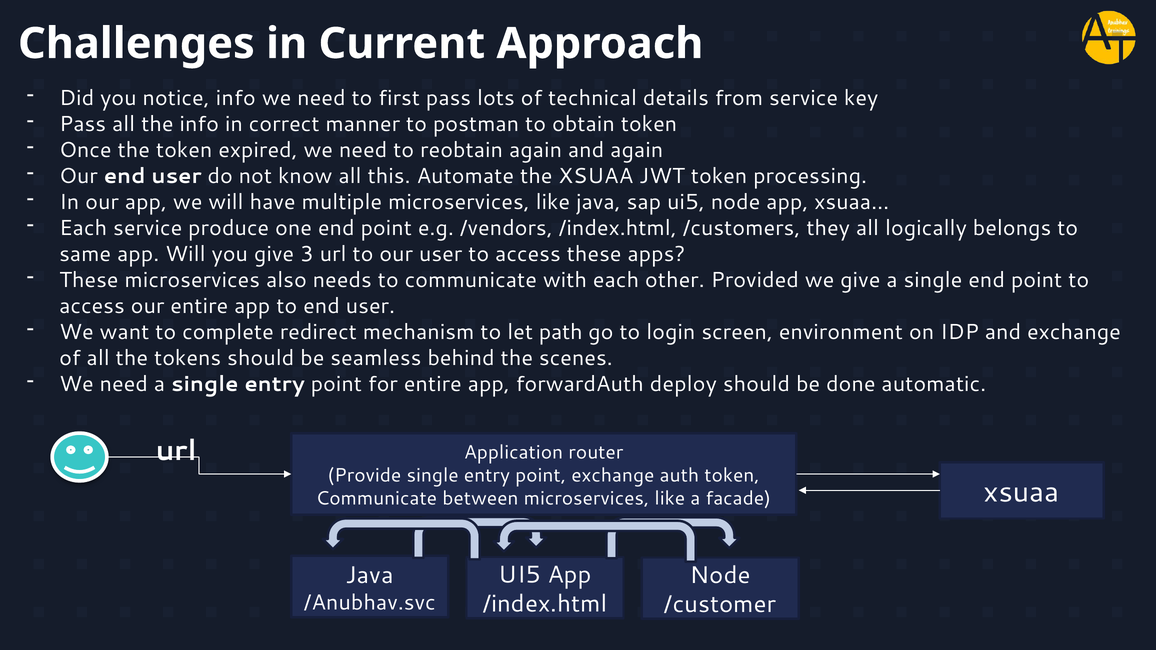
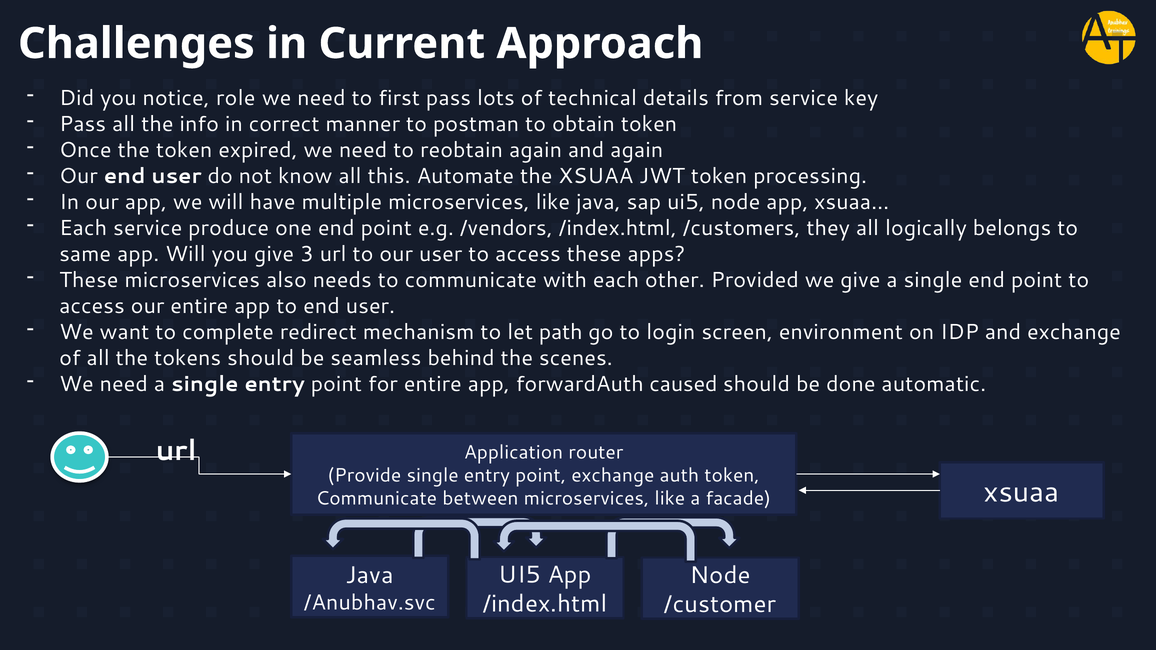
notice info: info -> role (236, 98)
deploy: deploy -> caused (683, 384)
